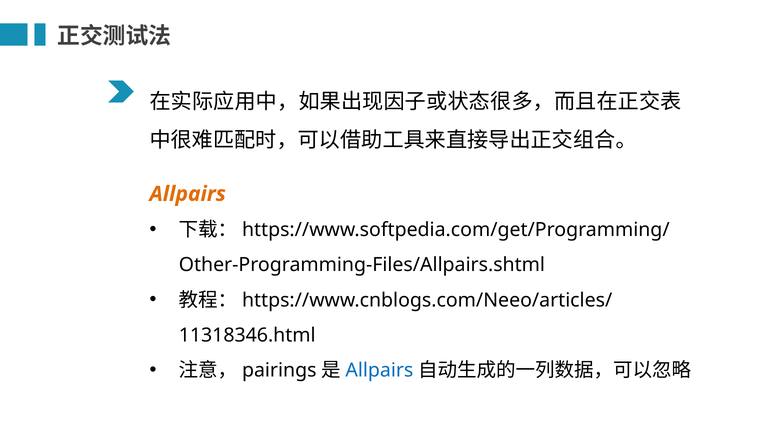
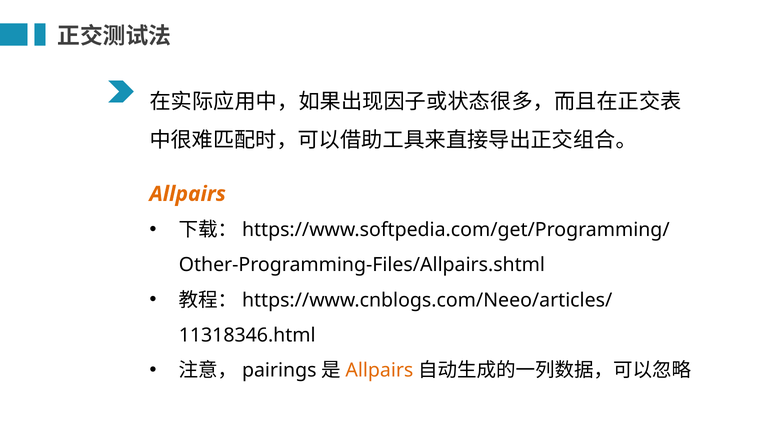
Allpairs colour: blue -> orange (379, 371)
